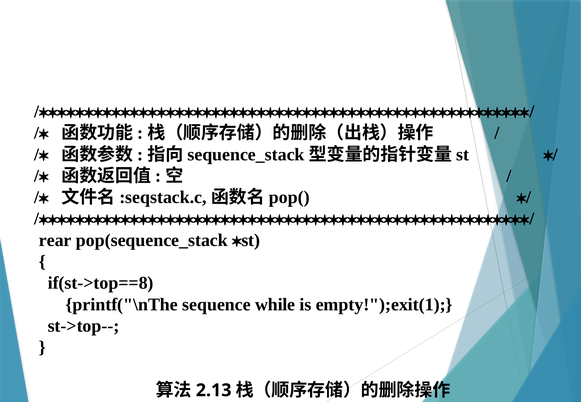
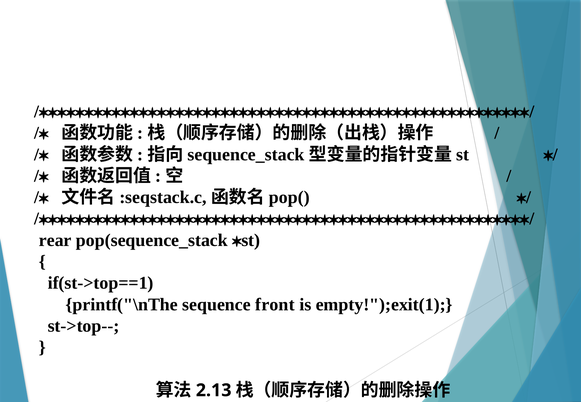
if(st->top==8: if(st->top==8 -> if(st->top==1 (101, 283)
while: while -> front (275, 305)
